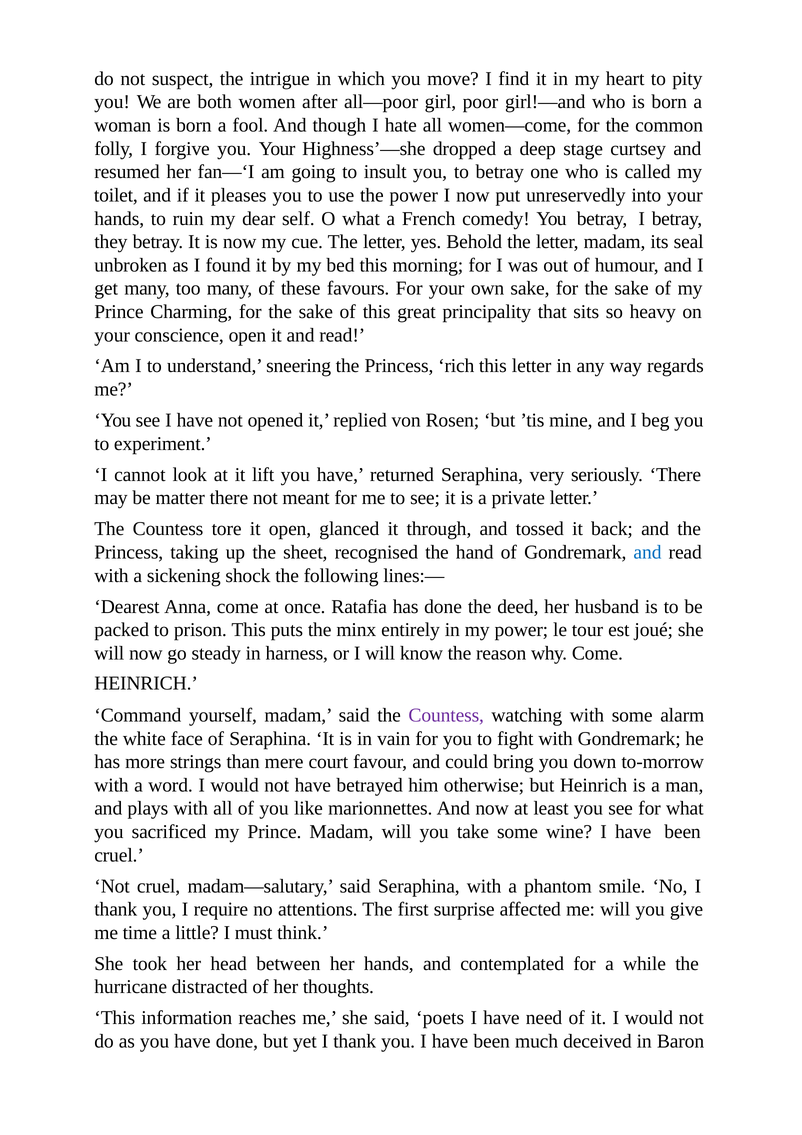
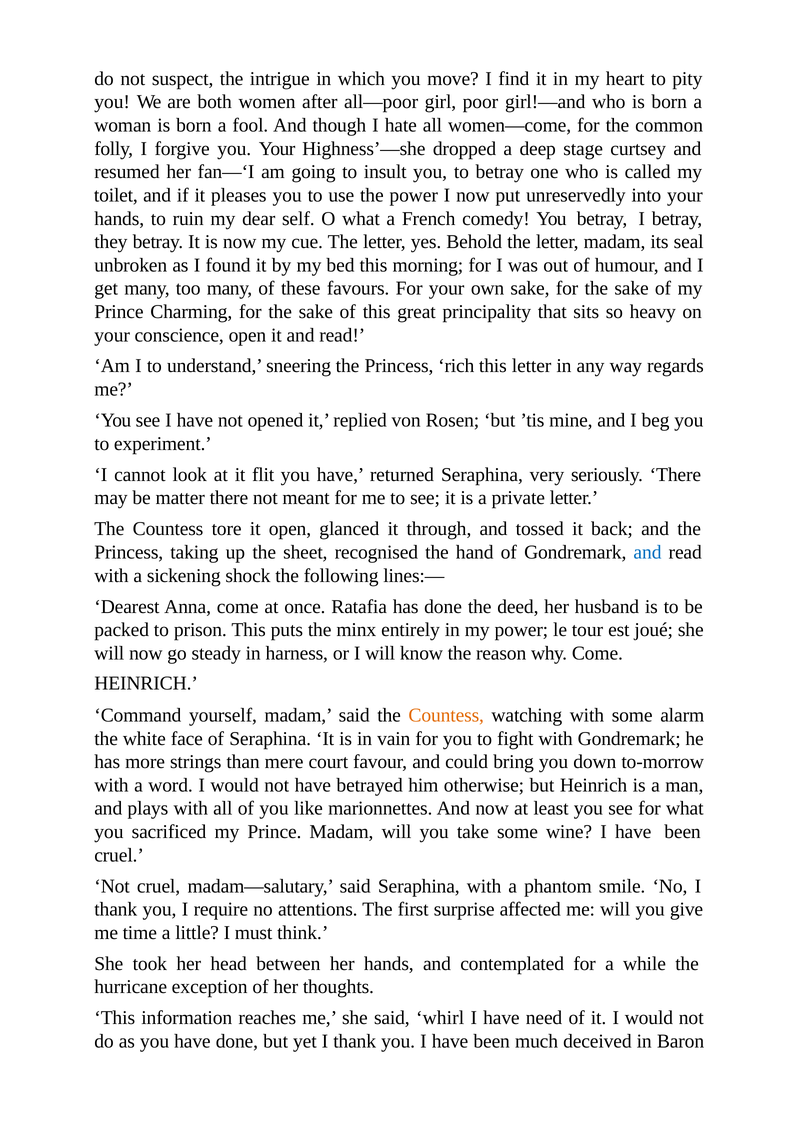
lift: lift -> flit (263, 475)
Countess colour: purple -> orange (446, 715)
distracted: distracted -> exception (210, 987)
poets: poets -> whirl (440, 1018)
